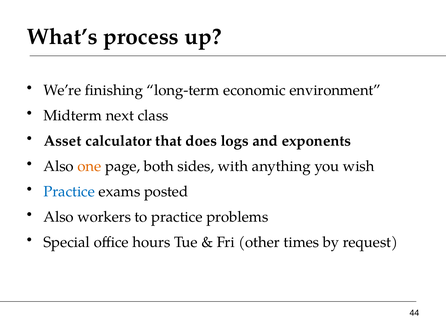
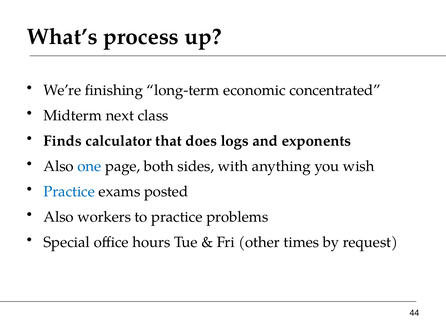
environment: environment -> concentrated (335, 90)
Asset: Asset -> Finds (63, 141)
one colour: orange -> blue (89, 166)
